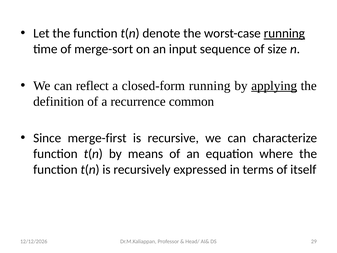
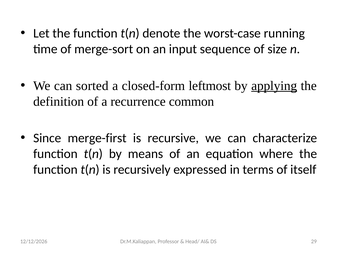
running underline: present -> none (284, 33)
reflect: reflect -> sorted (92, 86)
closed-form running: running -> leftmost (210, 86)
